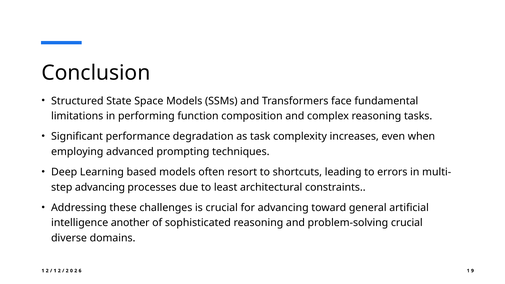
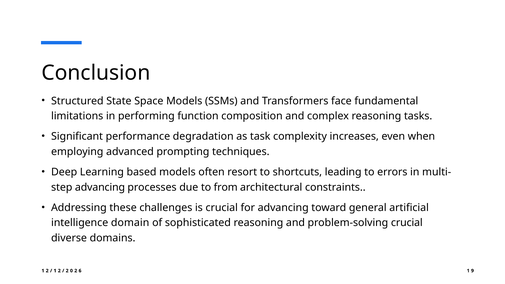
least: least -> from (226, 187)
another: another -> domain (130, 223)
